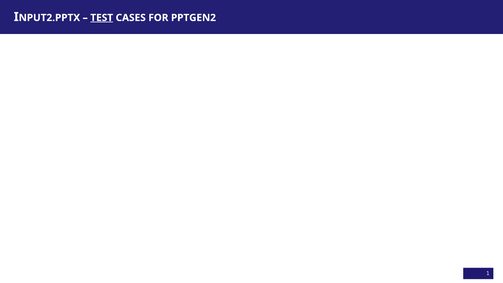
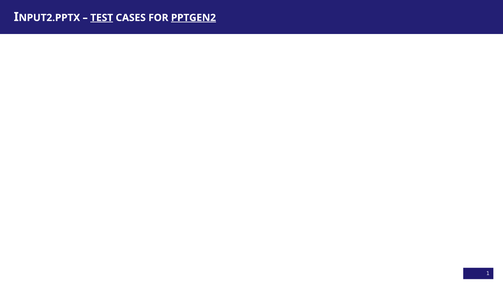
PPTGEN2 underline: none -> present (193, 18)
